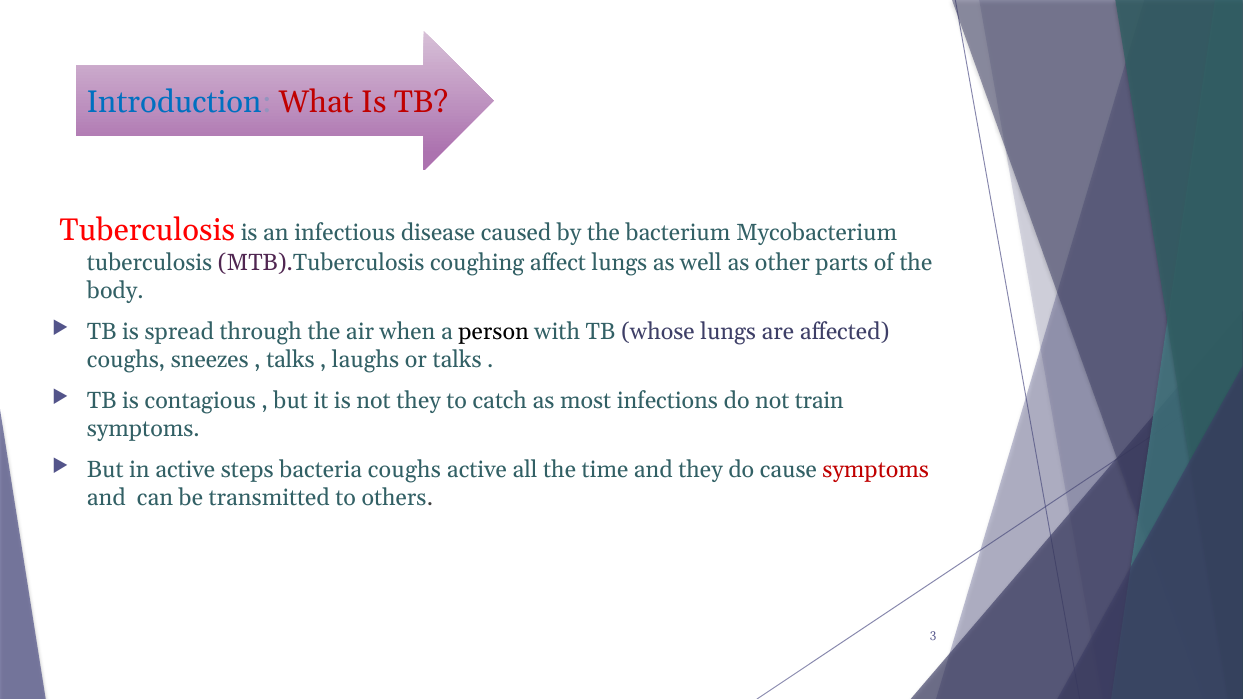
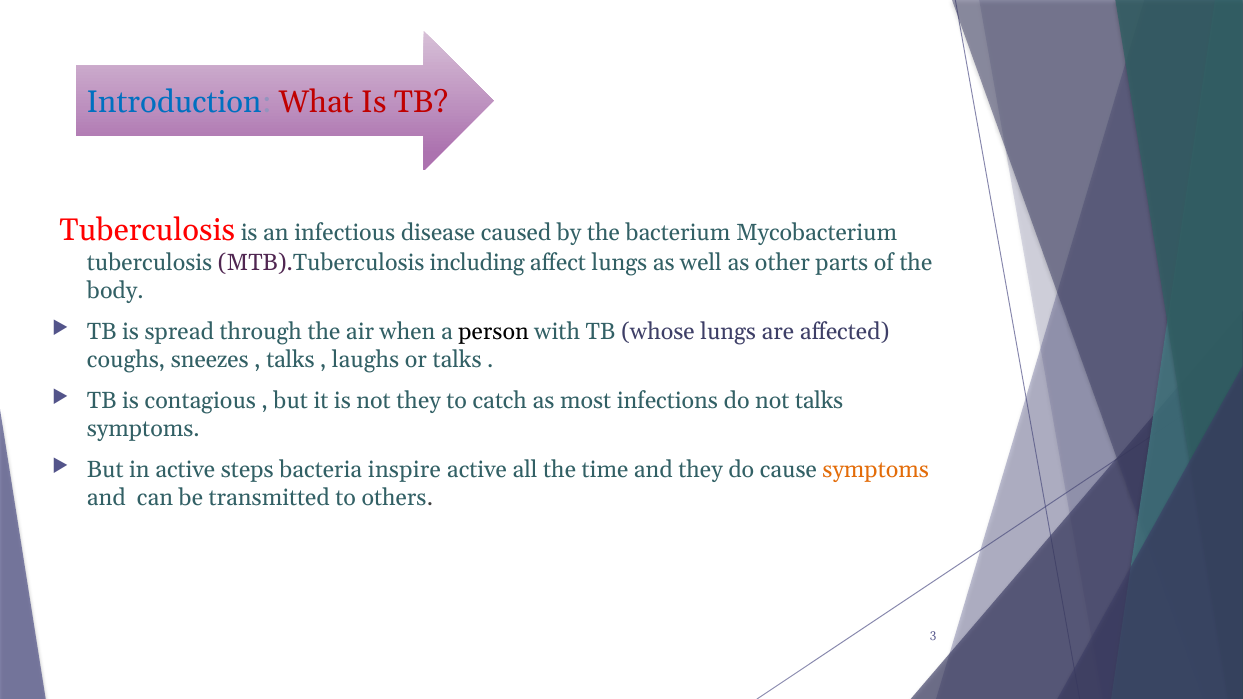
coughing: coughing -> including (477, 263)
not train: train -> talks (819, 401)
bacteria coughs: coughs -> inspire (404, 469)
symptoms colour: red -> orange (876, 469)
